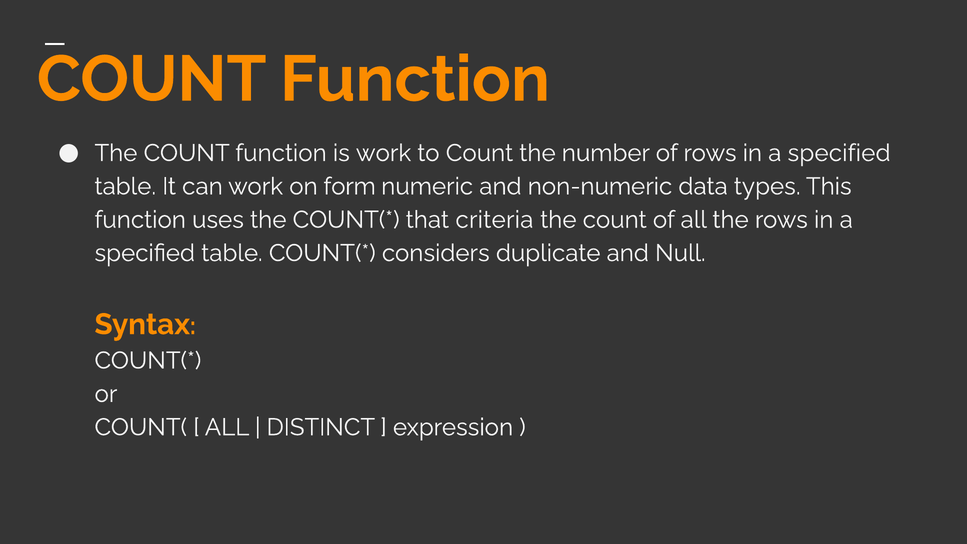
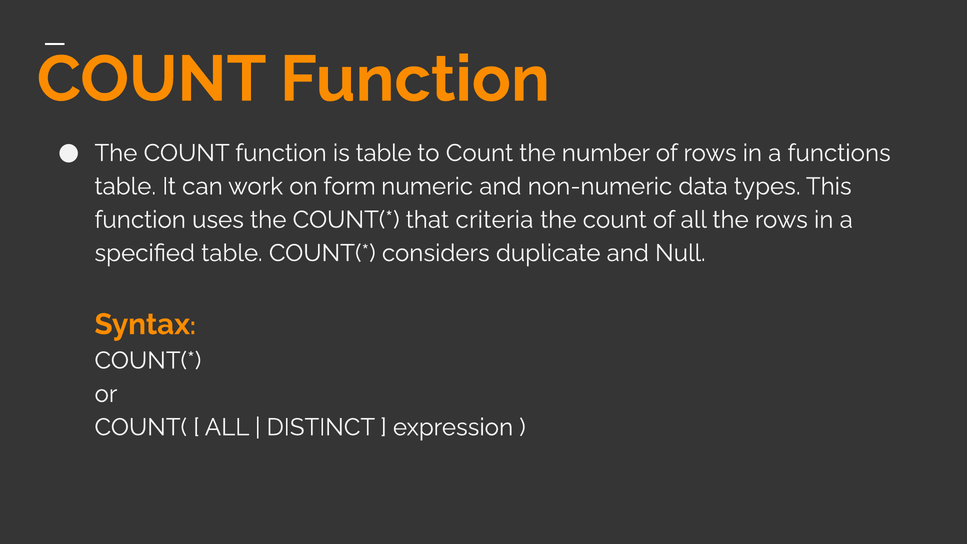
is work: work -> table (384, 153)
specified: specified -> functions (839, 153)
